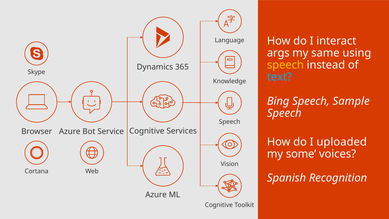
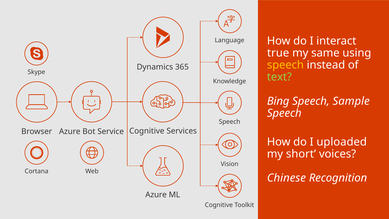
args: args -> true (278, 53)
text colour: light blue -> light green (279, 77)
some: some -> short (301, 154)
Spanish: Spanish -> Chinese (286, 178)
